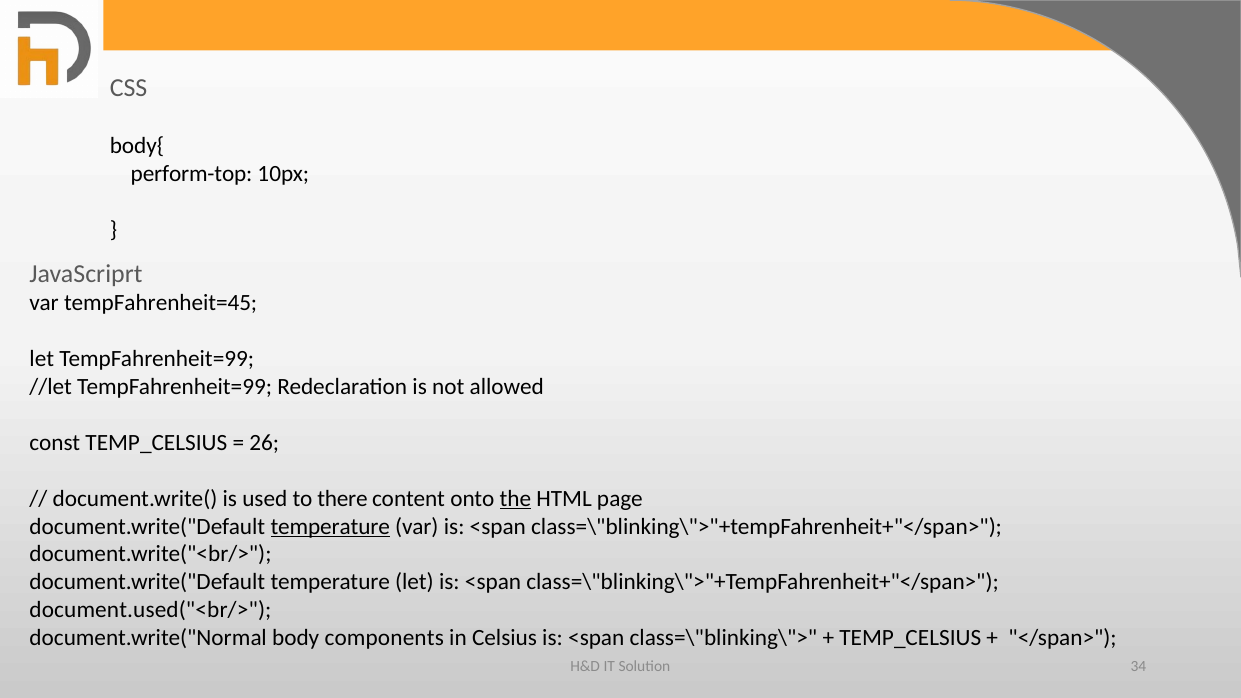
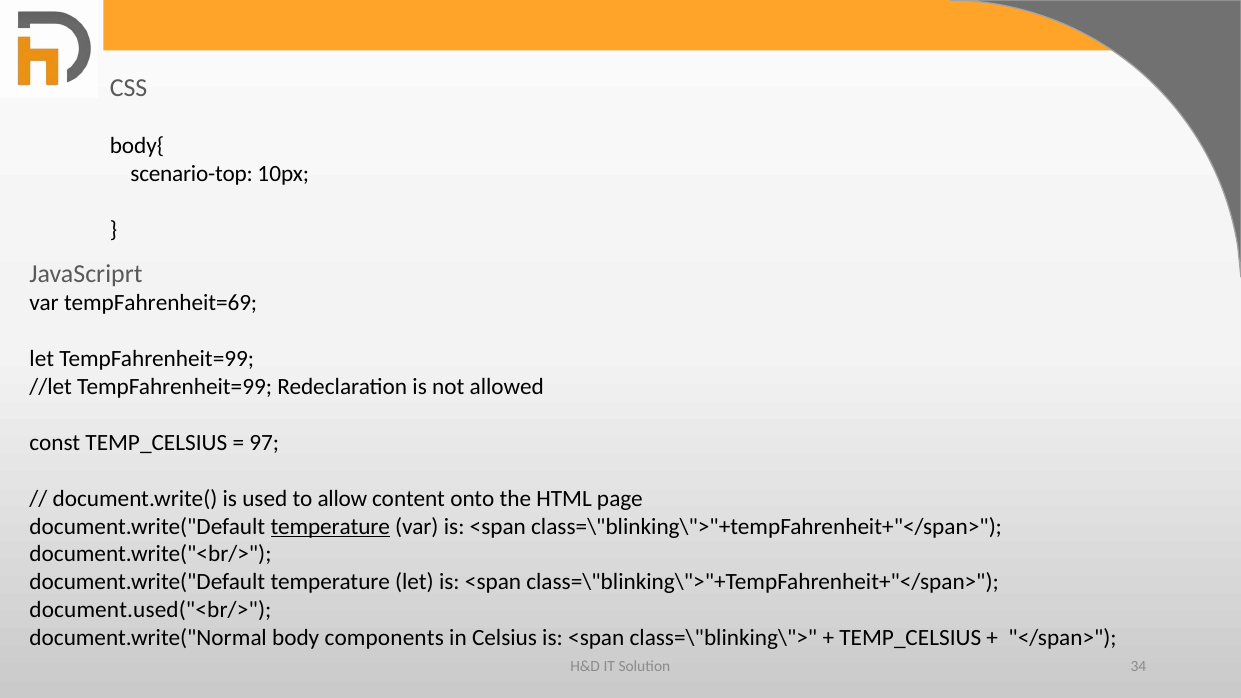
perform-top: perform-top -> scenario-top (192, 174)
tempFahrenheit=45: tempFahrenheit=45 -> tempFahrenheit=69 (161, 303)
26: 26 -> 97 (264, 443)
there: there -> allow (342, 499)
the underline: present -> none (515, 499)
